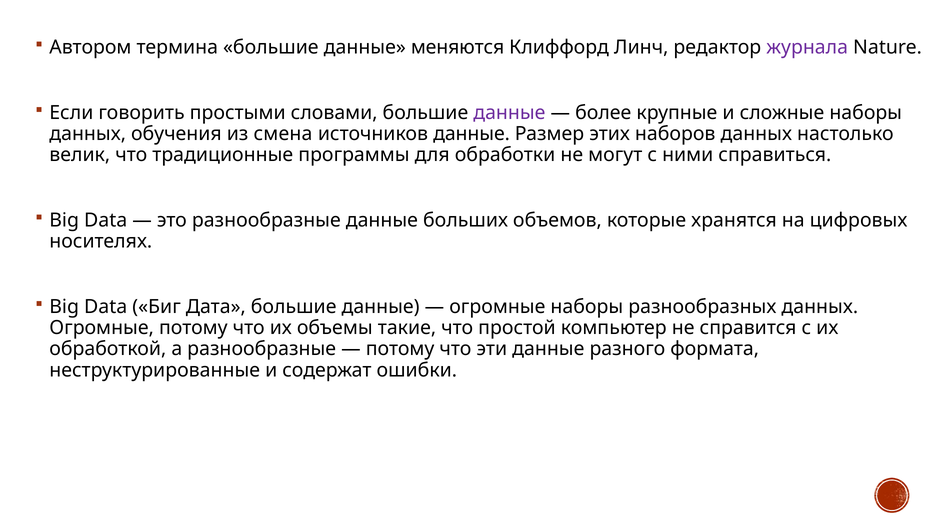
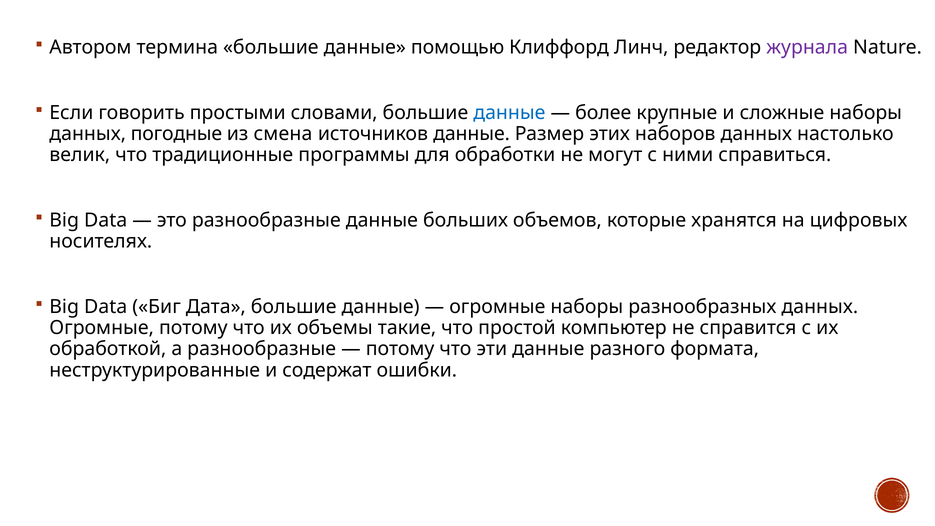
меняются: меняются -> помощью (458, 47)
данные colour: purple -> blue (509, 113)
обучения: обучения -> погодные (176, 134)
